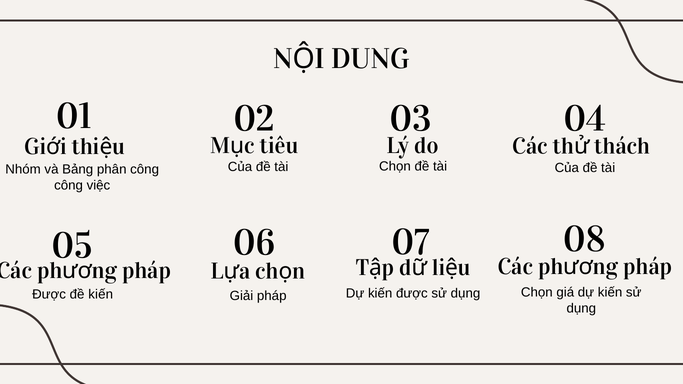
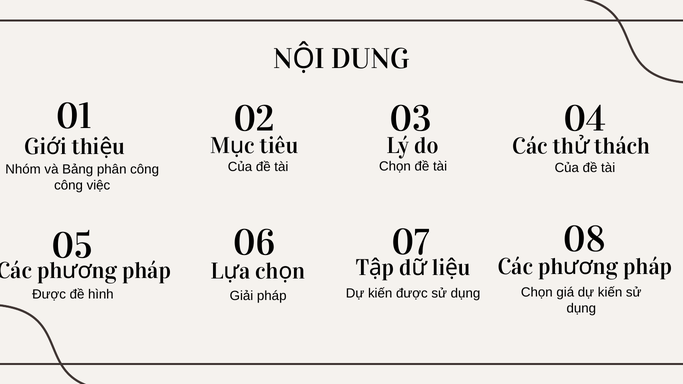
đề kiến: kiến -> hình (101, 295)
